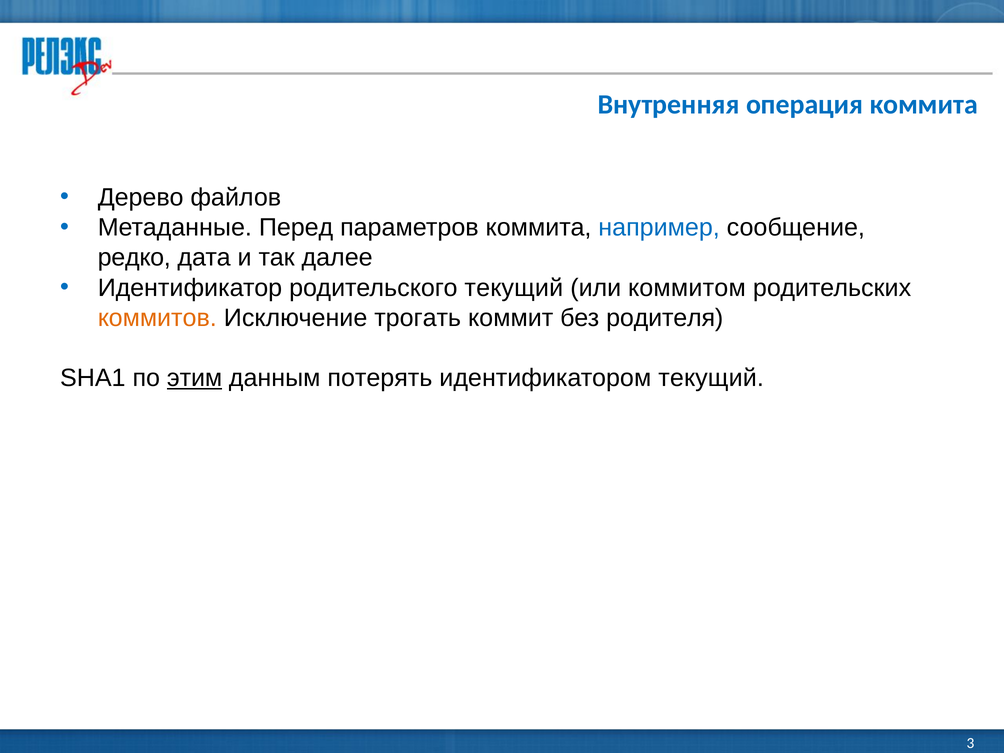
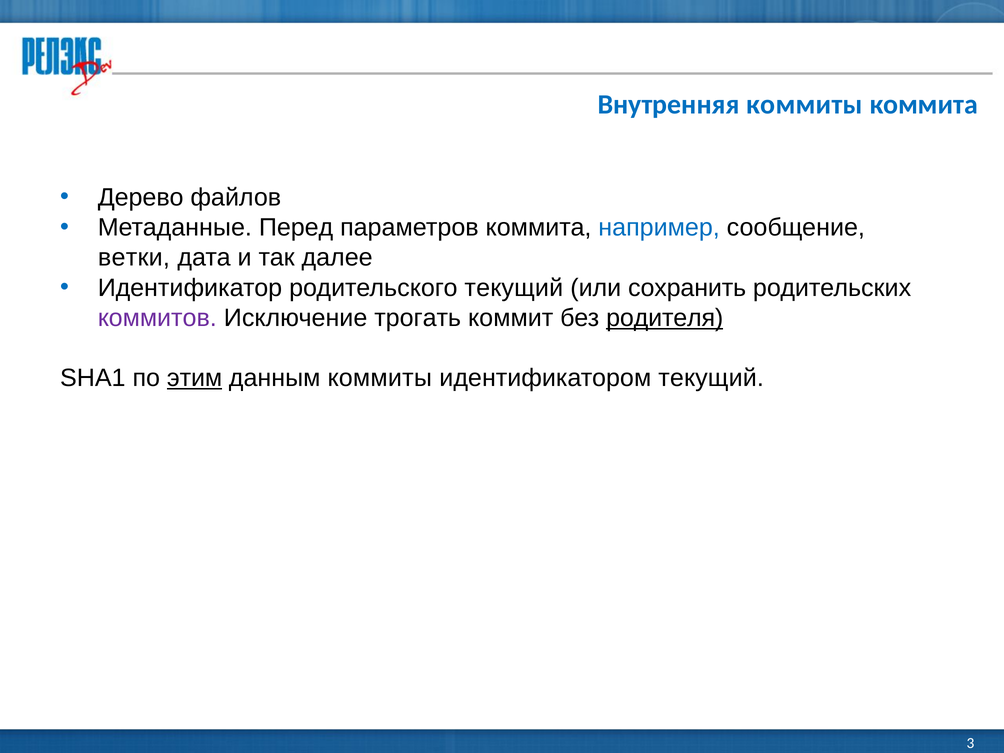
Внутренняя операция: операция -> коммиты (805, 105)
редко: редко -> ветки (134, 258)
коммитом: коммитом -> сохранить (687, 288)
коммитов colour: orange -> purple (157, 318)
родителя underline: none -> present (665, 318)
данным потерять: потерять -> коммиты (380, 378)
